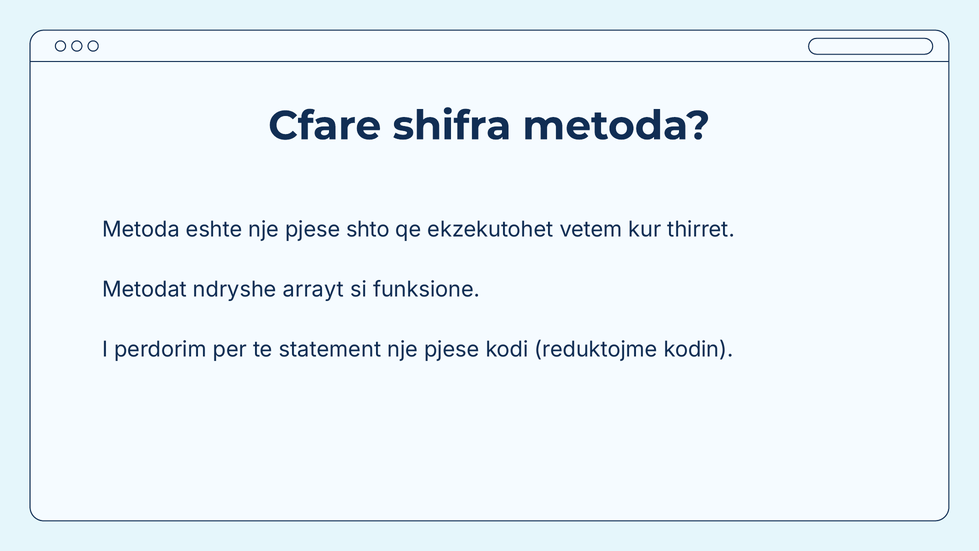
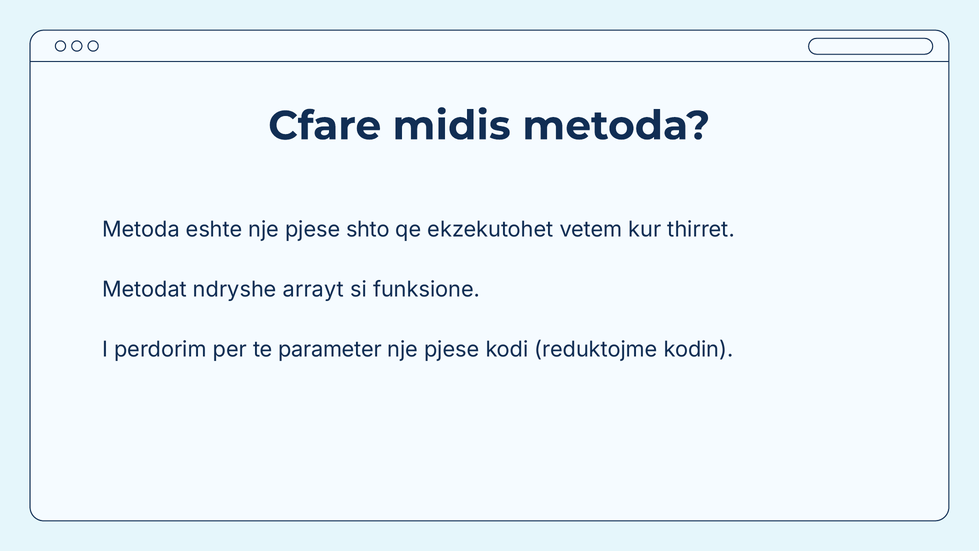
shifra: shifra -> midis (452, 126)
statement: statement -> parameter (330, 349)
